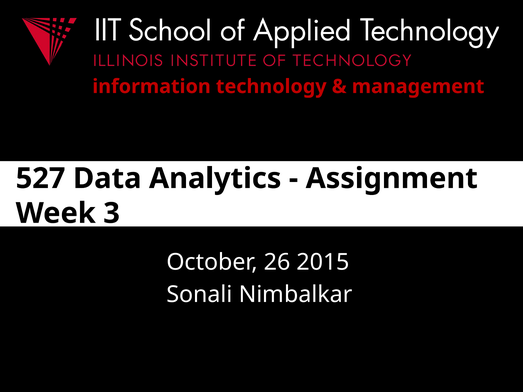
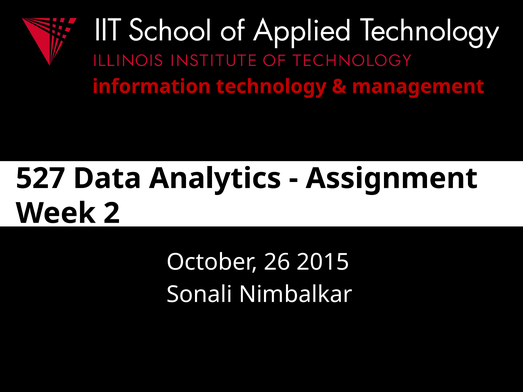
3: 3 -> 2 (112, 213)
